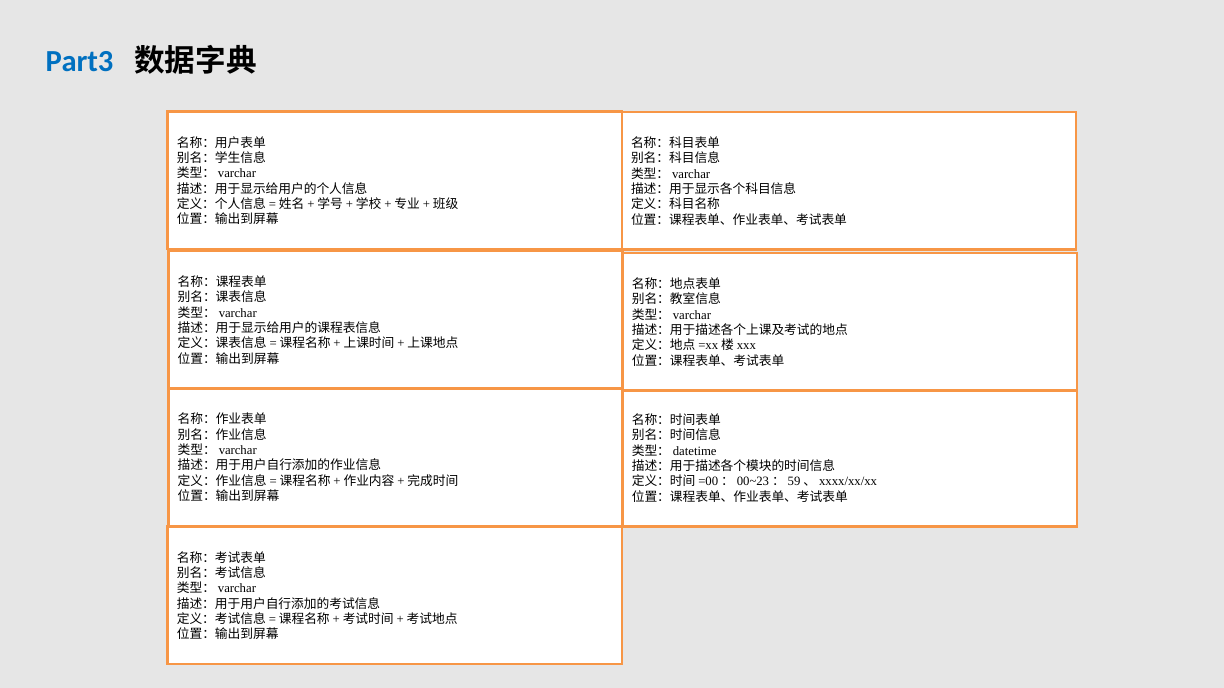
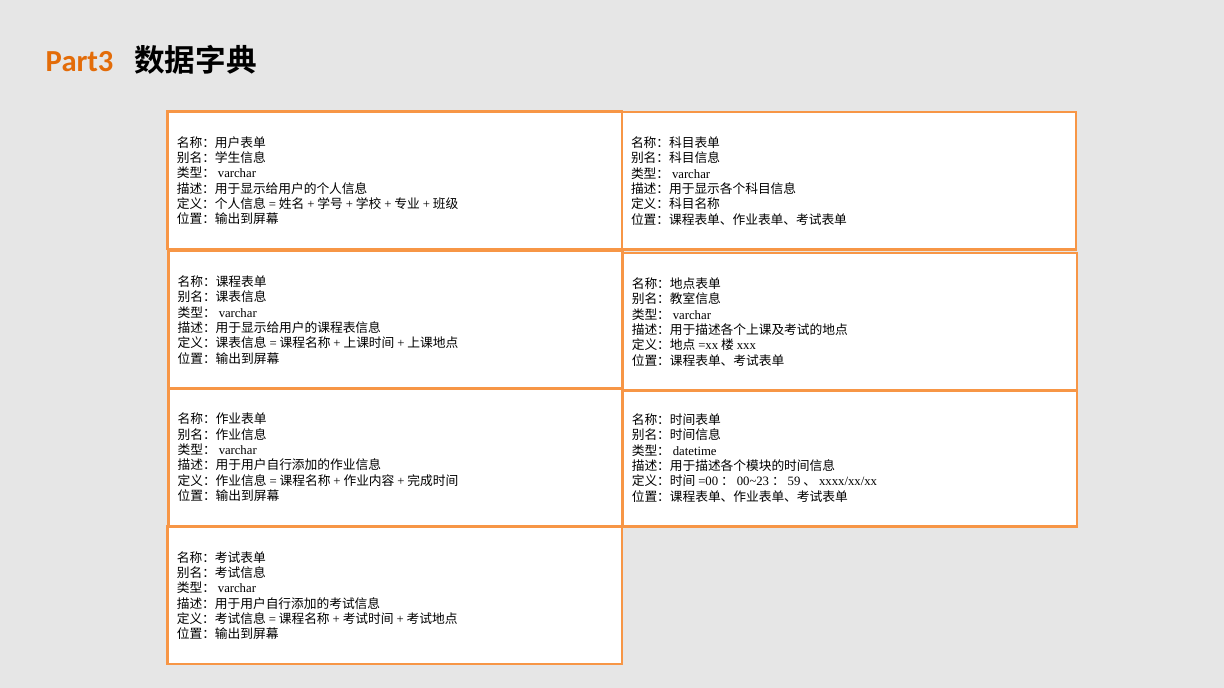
Part3 colour: blue -> orange (79, 61)
